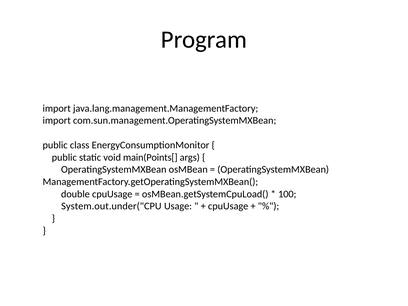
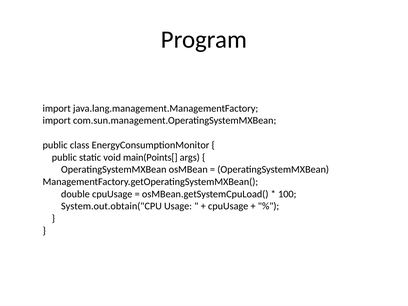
System.out.under("CPU: System.out.under("CPU -> System.out.obtain("CPU (111, 206)
